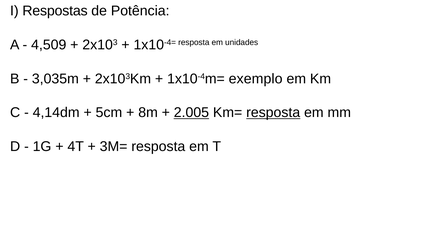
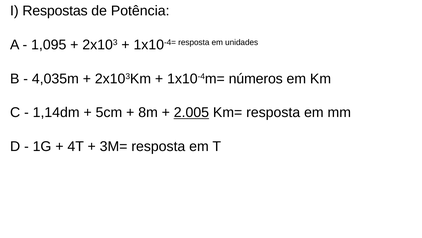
4,509: 4,509 -> 1,095 (49, 45)
3,035m: 3,035m -> 4,035m (55, 79)
exemplo: exemplo -> números (256, 79)
4,14dm: 4,14dm -> 1,14dm (56, 112)
resposta underline: present -> none (273, 112)
